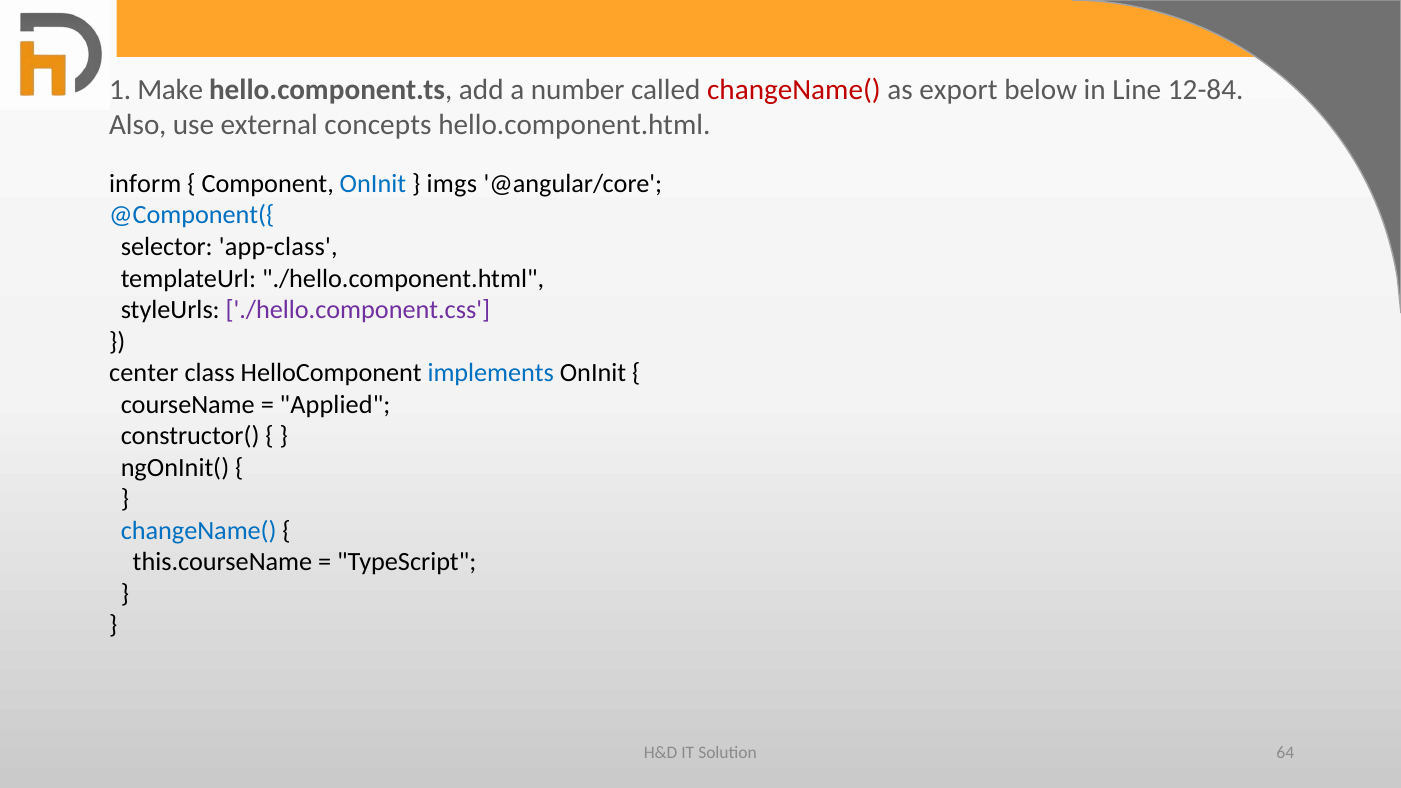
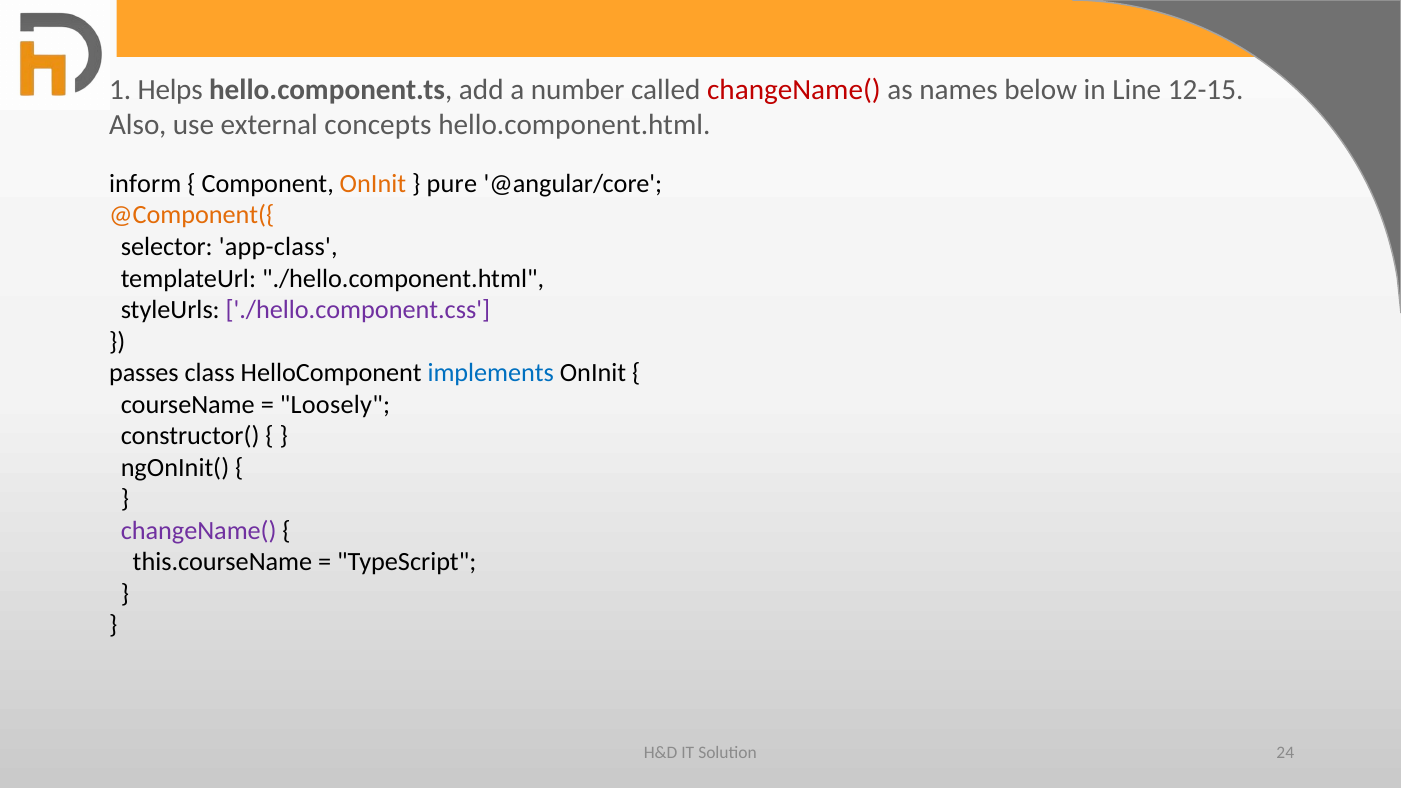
Make: Make -> Helps (170, 90)
export: export -> names (959, 90)
12-84: 12-84 -> 12-15 (1206, 90)
OnInit colour: blue -> orange (373, 184)
imgs: imgs -> pure (452, 184)
@Component({ colour: blue -> orange (192, 215)
center: center -> passes (144, 373)
Applied: Applied -> Loosely (335, 404)
changeName( colour: blue -> purple (199, 531)
64: 64 -> 24 (1285, 752)
